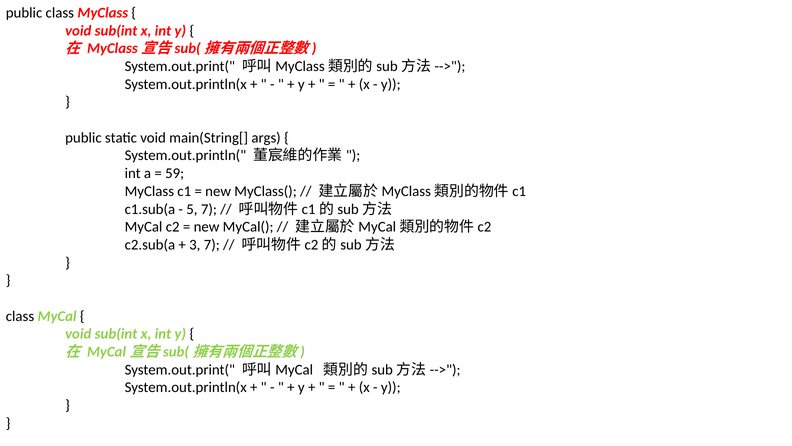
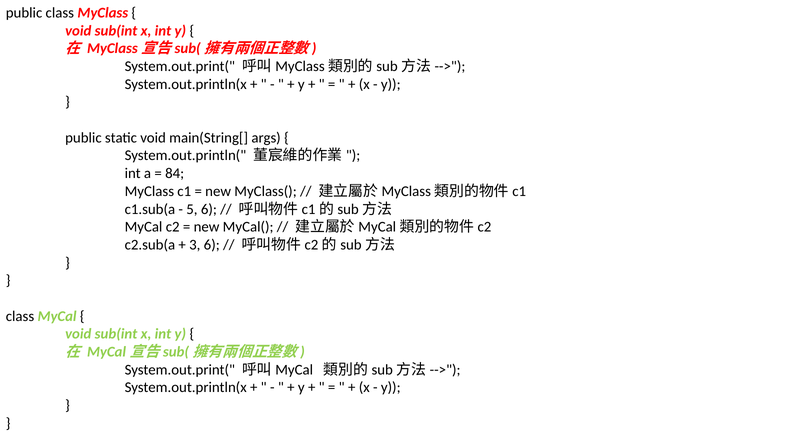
59: 59 -> 84 (175, 173)
5 7: 7 -> 6 (209, 209)
3 7: 7 -> 6 (212, 245)
